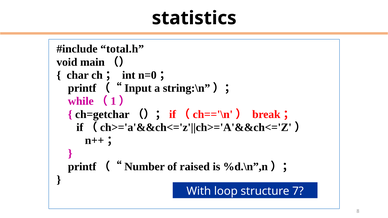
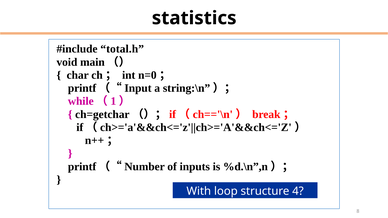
raised: raised -> inputs (195, 167)
7: 7 -> 4 (298, 191)
